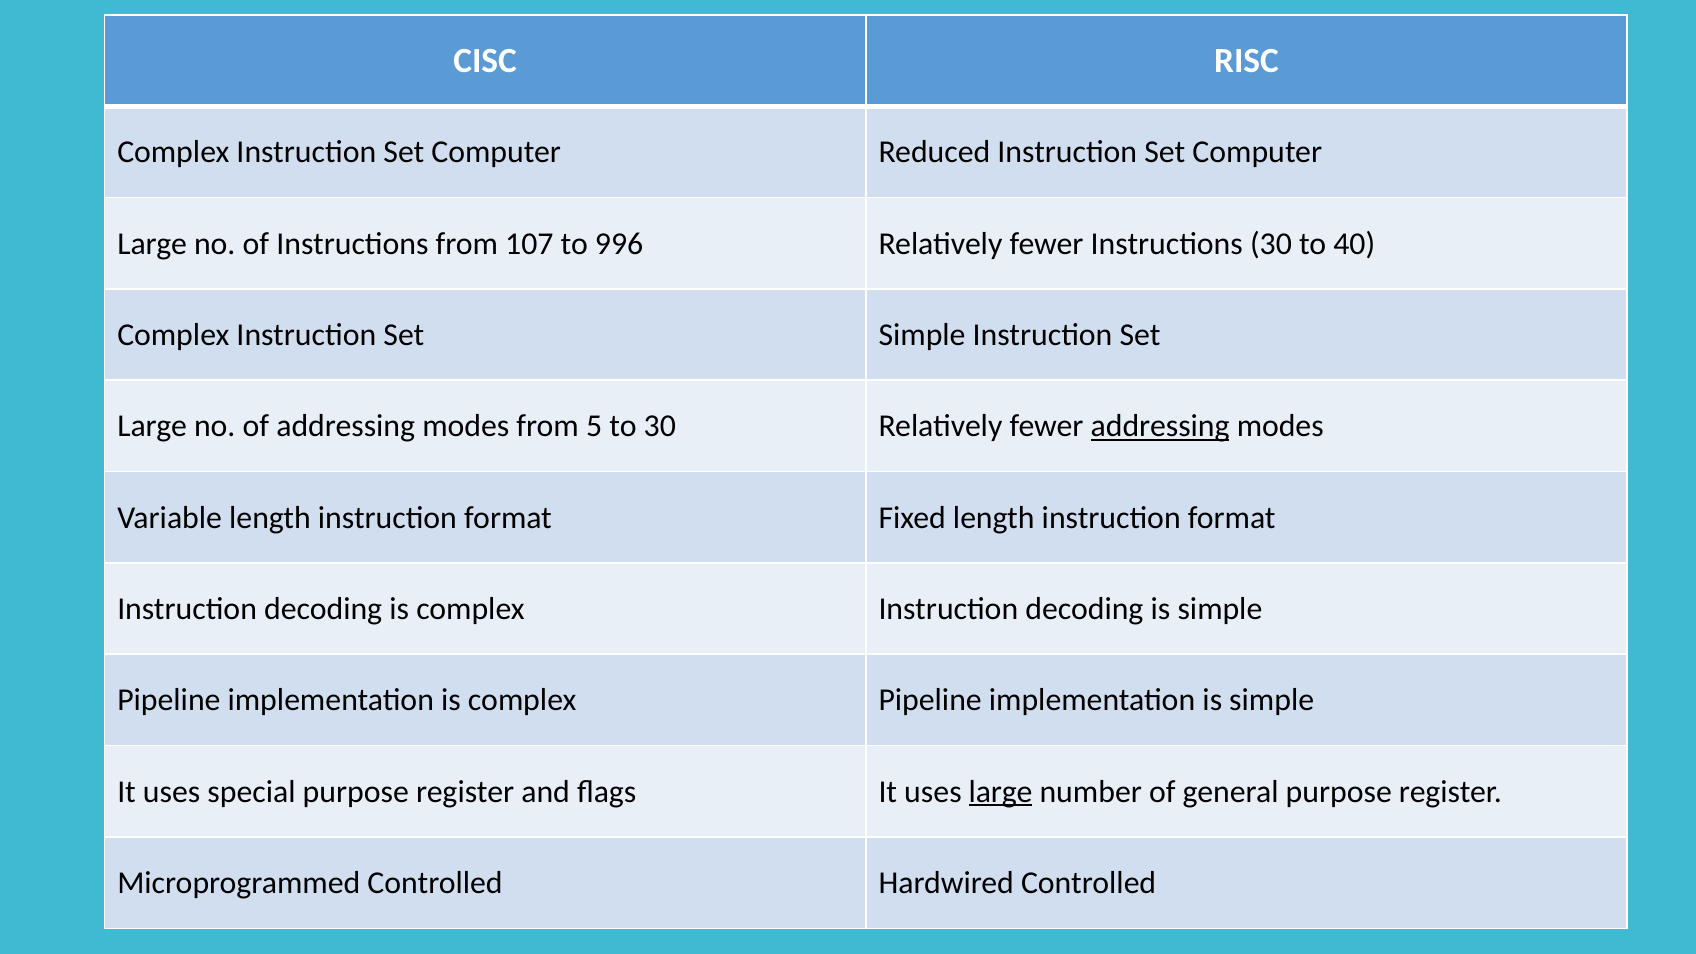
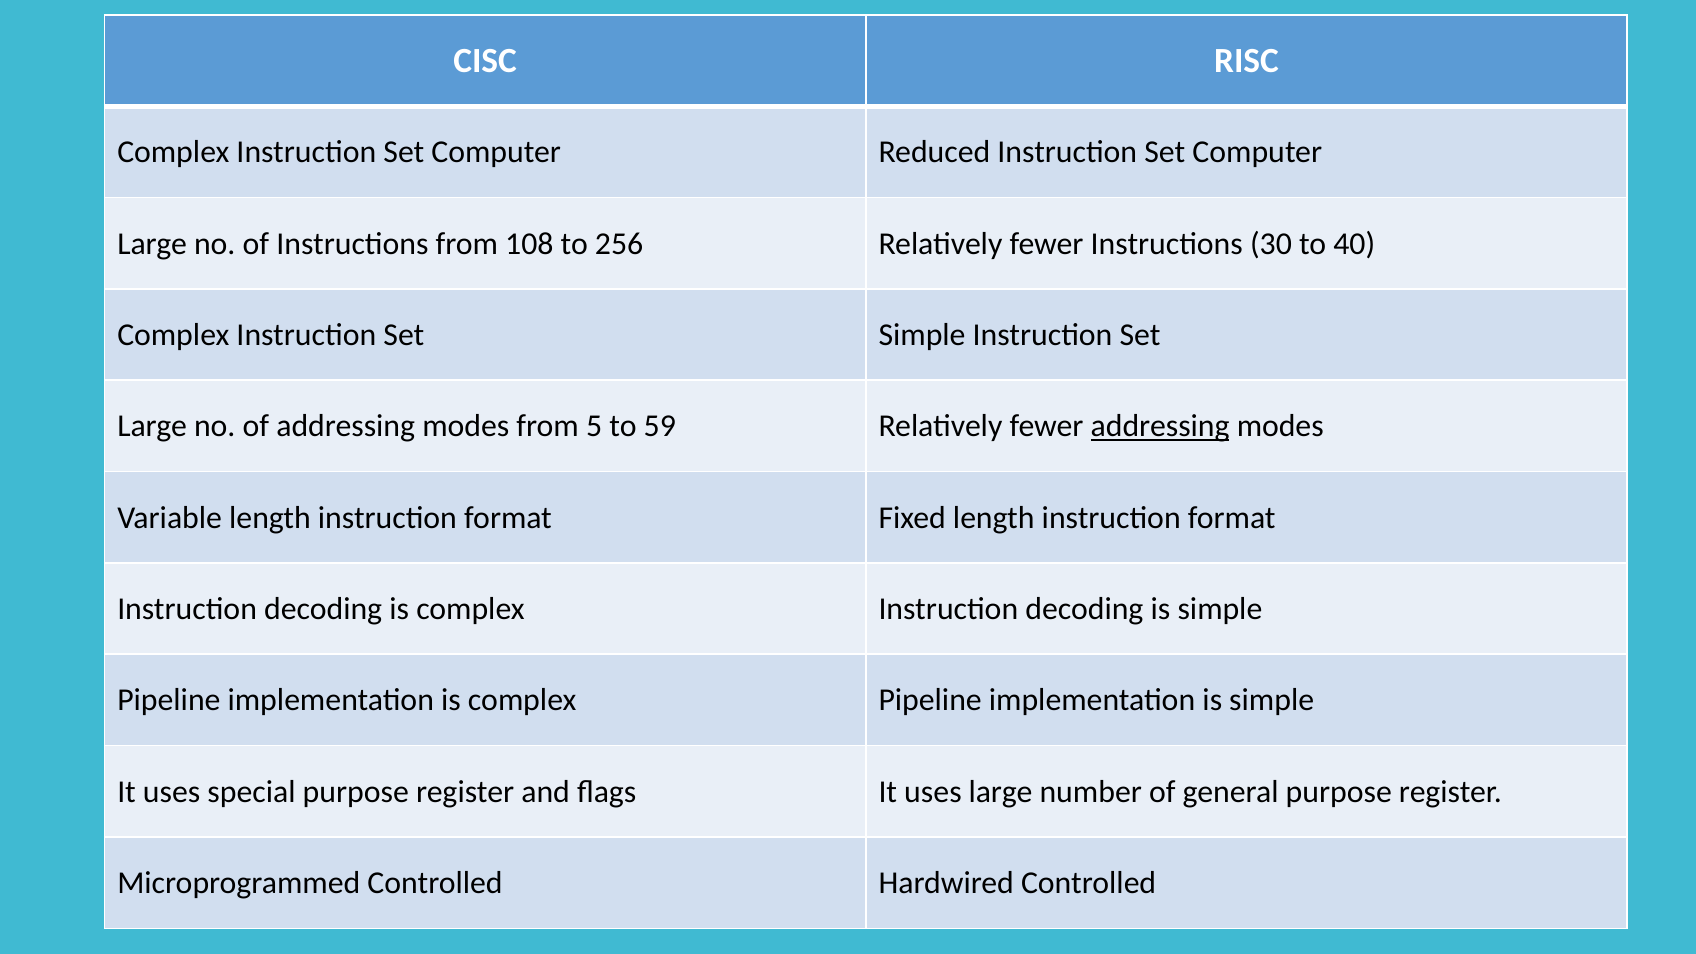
107: 107 -> 108 (529, 244)
996: 996 -> 256 (619, 244)
to 30: 30 -> 59 (660, 426)
large underline: present -> none (1001, 792)
